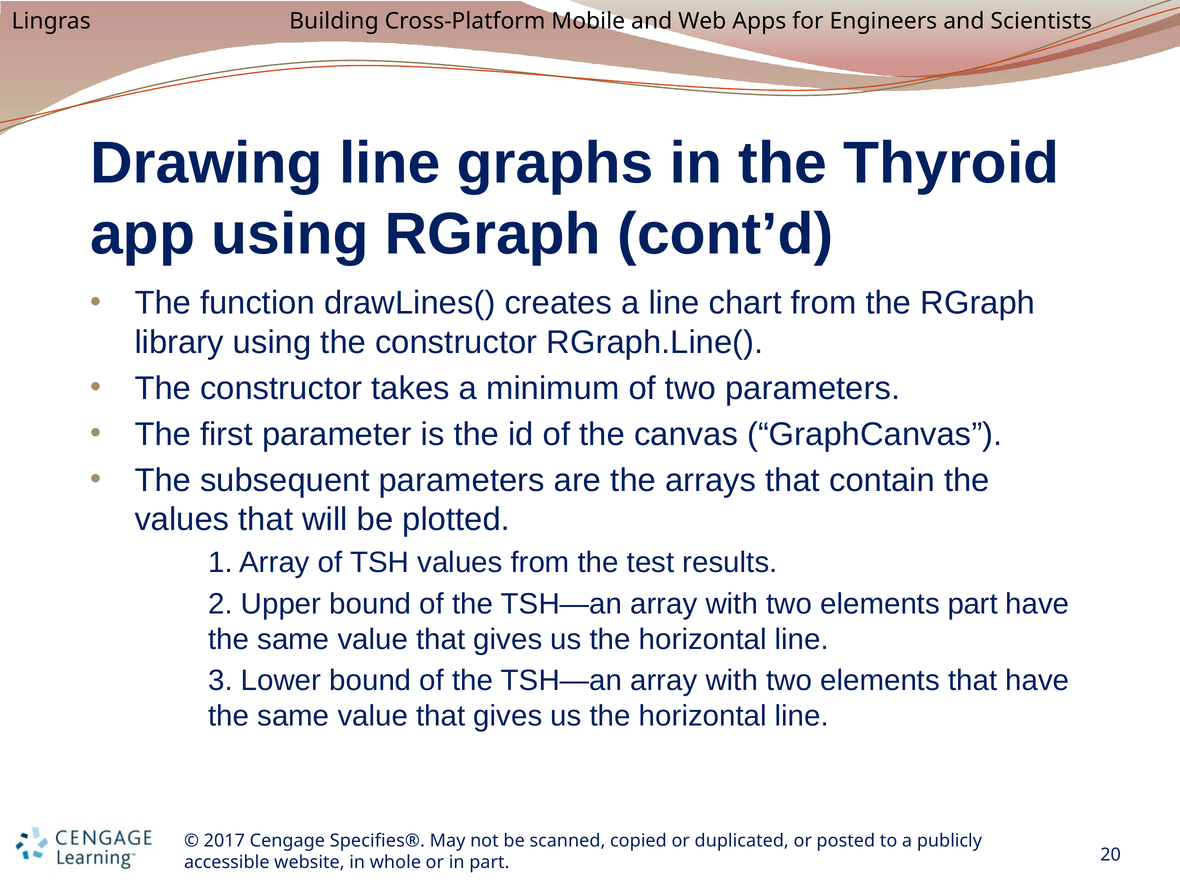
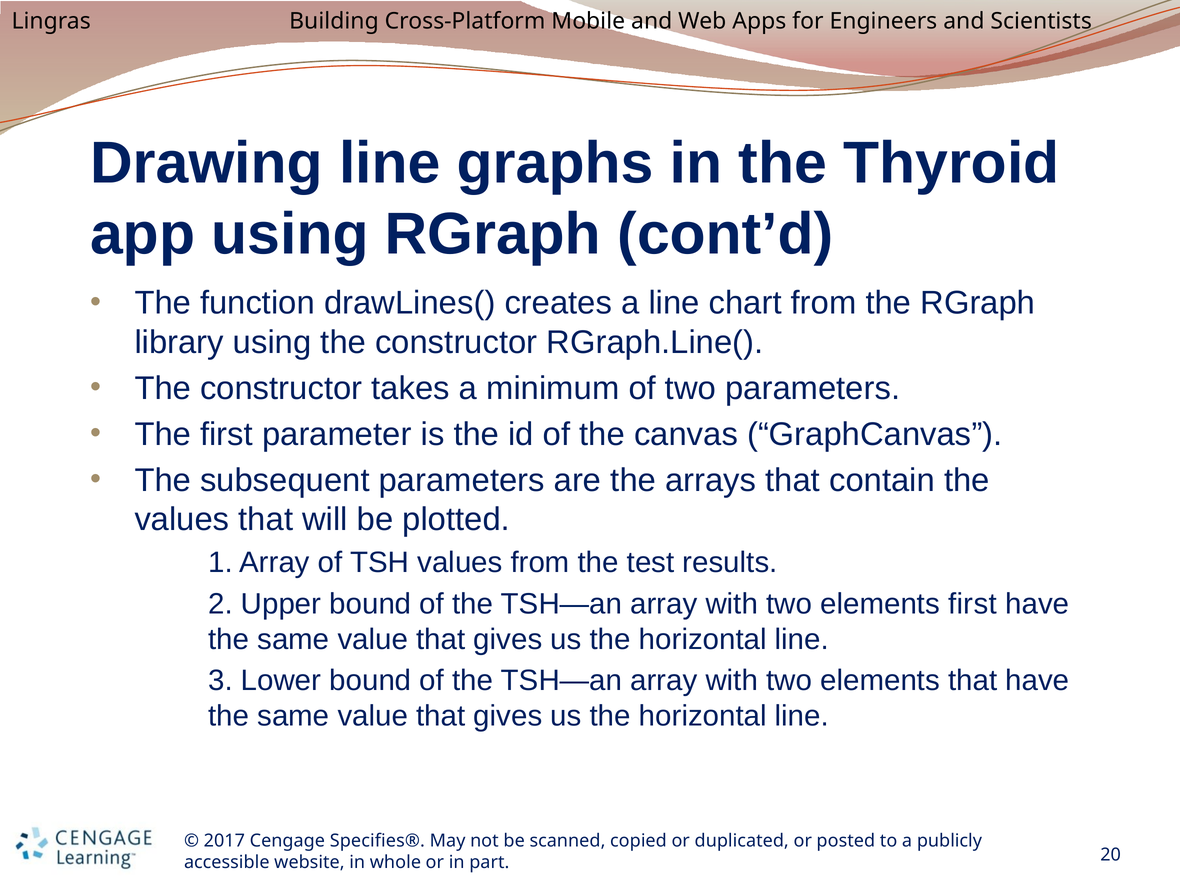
elements part: part -> first (972, 604)
